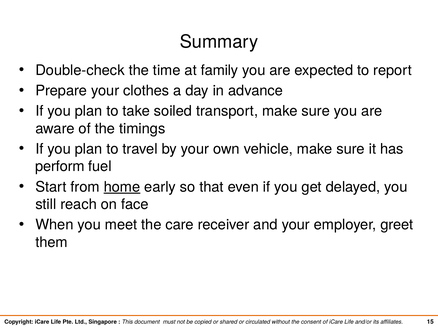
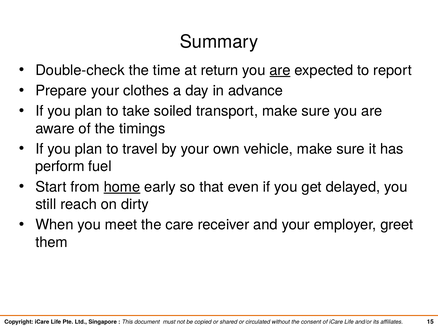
family: family -> return (220, 70)
are underline: none -> present (280, 70)
face: face -> dirty (135, 205)
